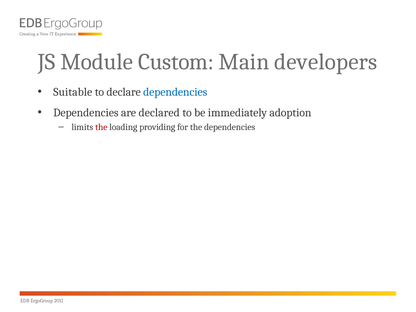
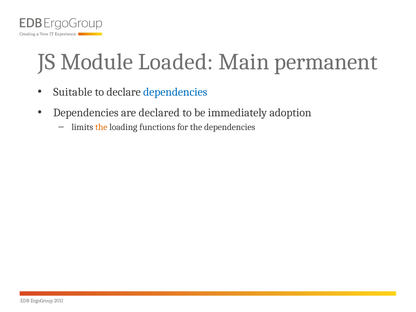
Custom: Custom -> Loaded (176, 62)
developers: developers -> permanent (326, 62)
the colour: red -> orange (101, 127)
providing: providing -> functions (157, 127)
